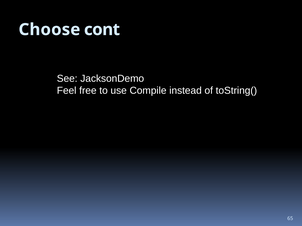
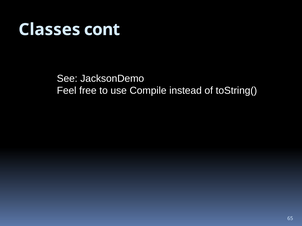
Choose: Choose -> Classes (49, 30)
